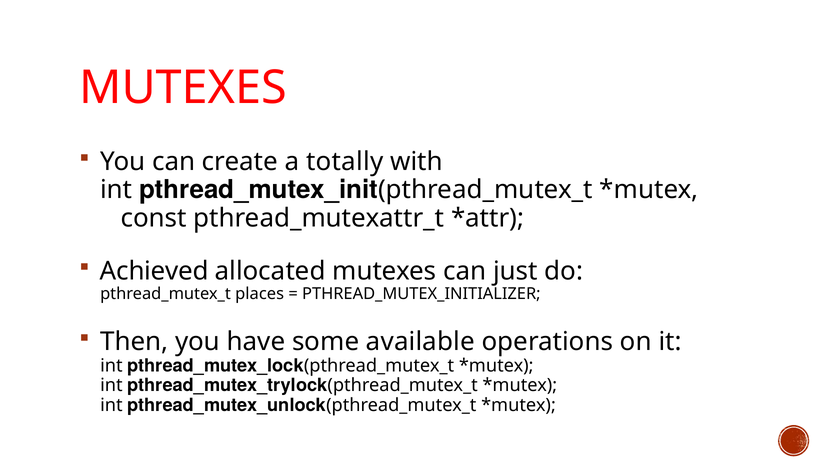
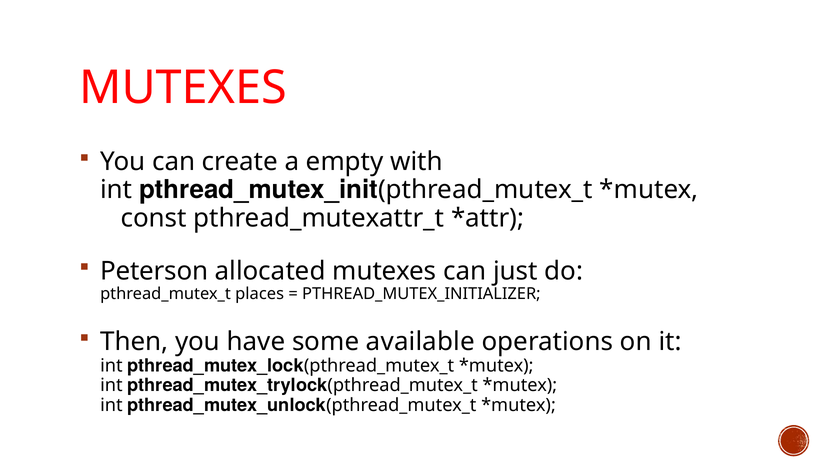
totally: totally -> empty (345, 162)
Achieved: Achieved -> Peterson (154, 271)
